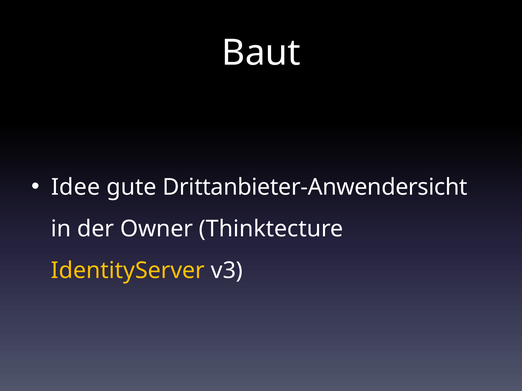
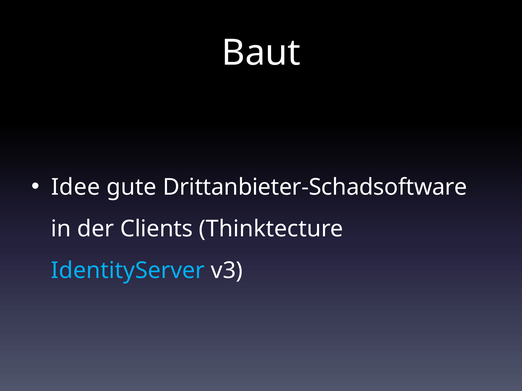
Drittanbieter-Anwendersicht: Drittanbieter-Anwendersicht -> Drittanbieter-Schadsoftware (315, 187)
Owner: Owner -> Clients (157, 229)
IdentityServer colour: yellow -> light blue (128, 271)
